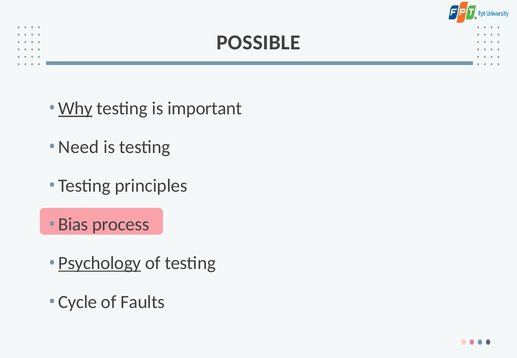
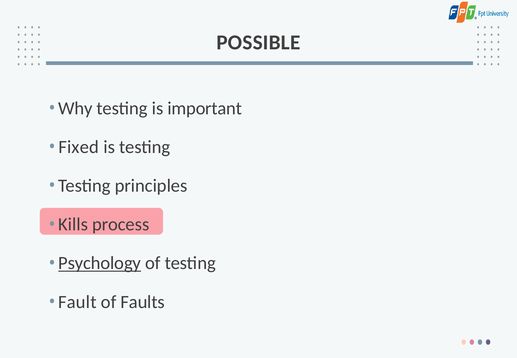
Why underline: present -> none (75, 108)
Need: Need -> Fixed (79, 147)
Bias: Bias -> Kills (73, 224)
Cycle: Cycle -> Fault (77, 302)
